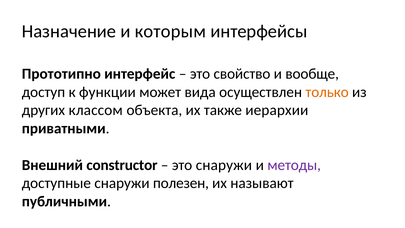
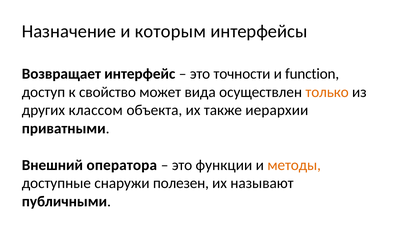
Прототипно: Прототипно -> Возвращает (61, 74)
свойство: свойство -> точности (242, 74)
вообще: вообще -> function (312, 74)
функции: функции -> свойство (108, 92)
constructor: constructor -> оператора (122, 165)
это снаружи: снаружи -> функции (224, 165)
методы colour: purple -> orange (294, 165)
